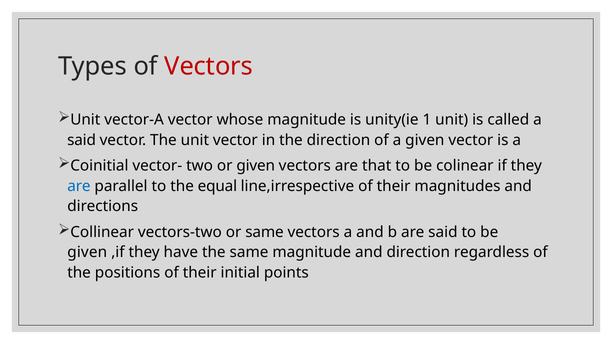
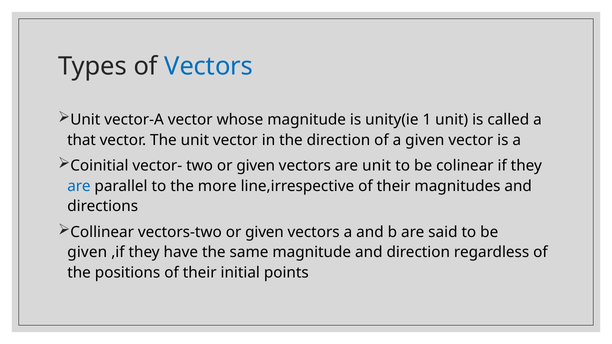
Vectors colour: red -> blue (209, 67)
said: said -> that (82, 140)
are that: that -> unit (377, 166)
equal: equal -> more (217, 186)
vectors-two or same: same -> given (265, 232)
